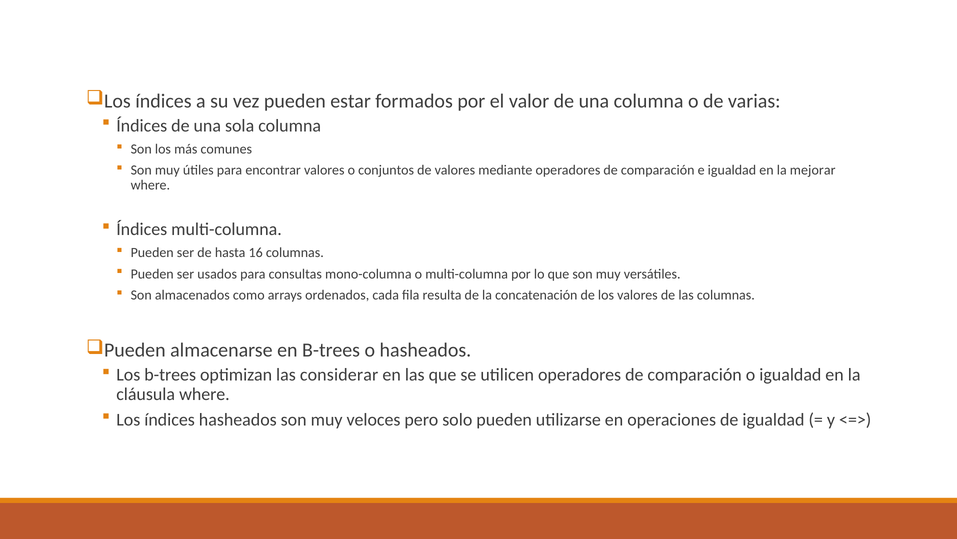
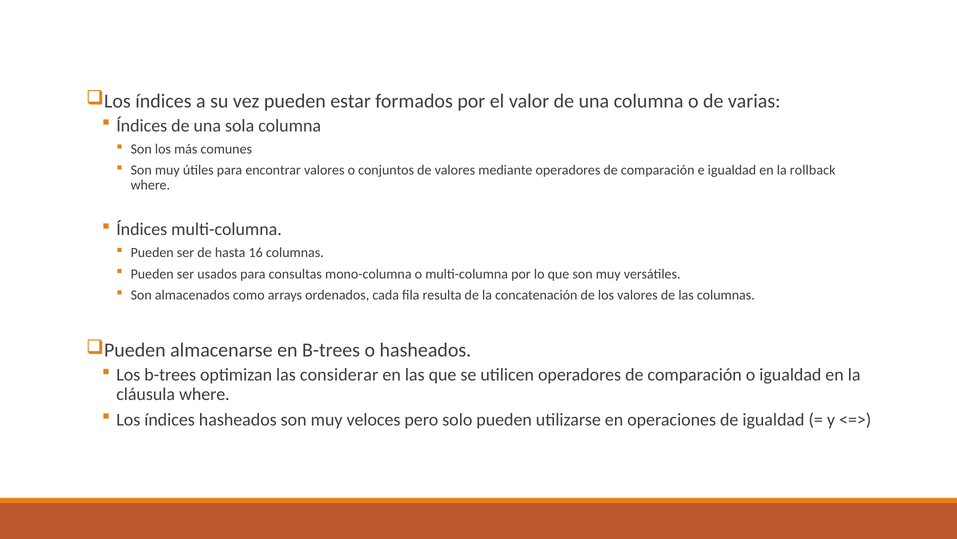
mejorar: mejorar -> rollback (813, 170)
